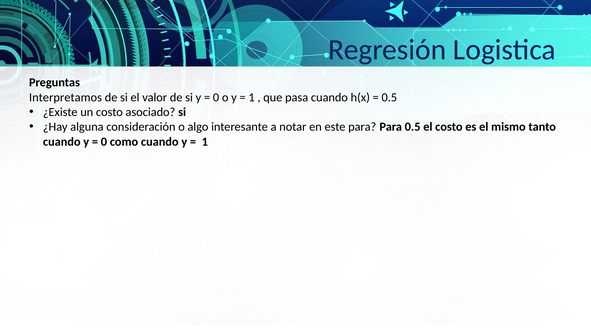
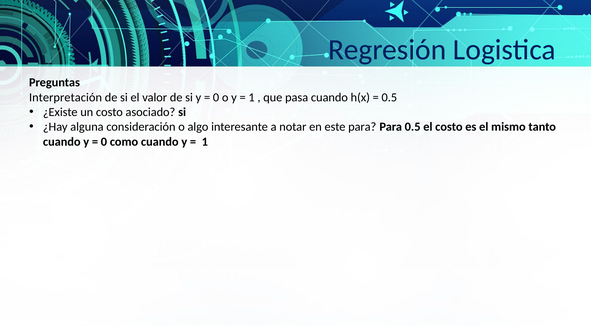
Interpretamos: Interpretamos -> Interpretación (65, 97)
